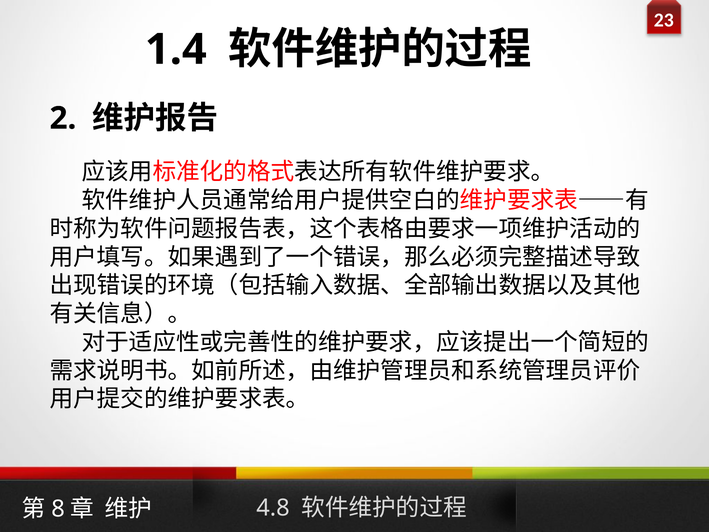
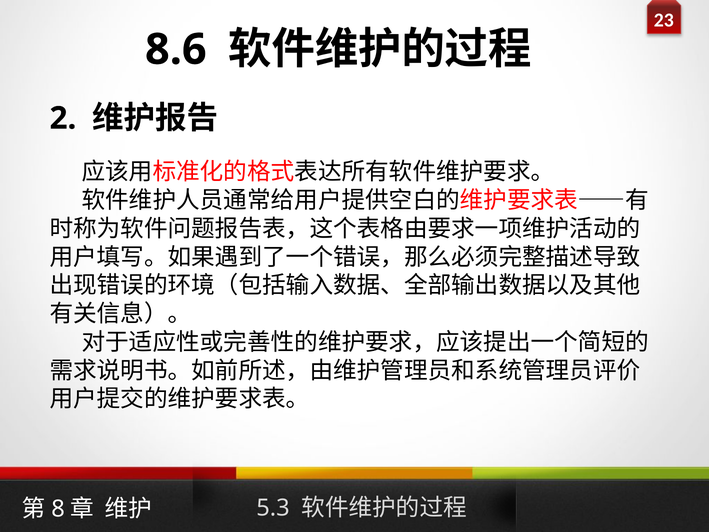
1.4: 1.4 -> 8.6 (176, 50)
4.8: 4.8 -> 5.3 (273, 508)
